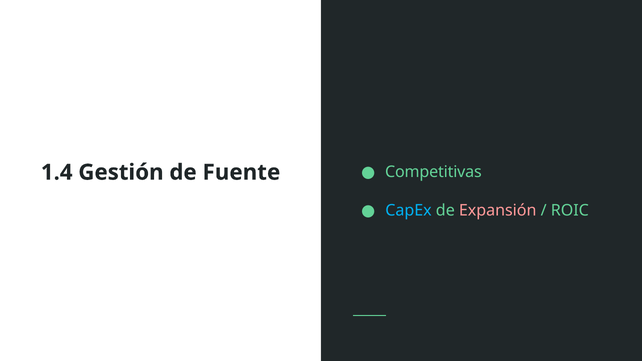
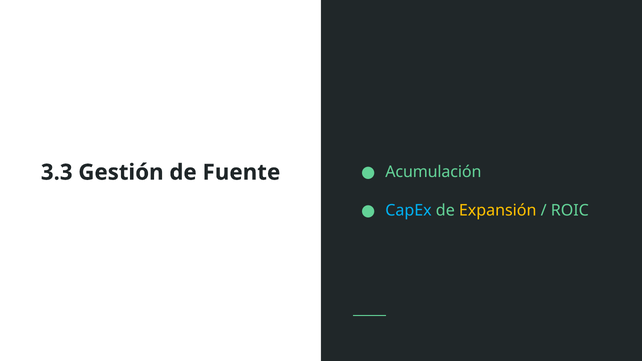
1.4: 1.4 -> 3.3 (57, 172)
Competitivas: Competitivas -> Acumulación (433, 172)
Expansión colour: pink -> yellow (498, 211)
